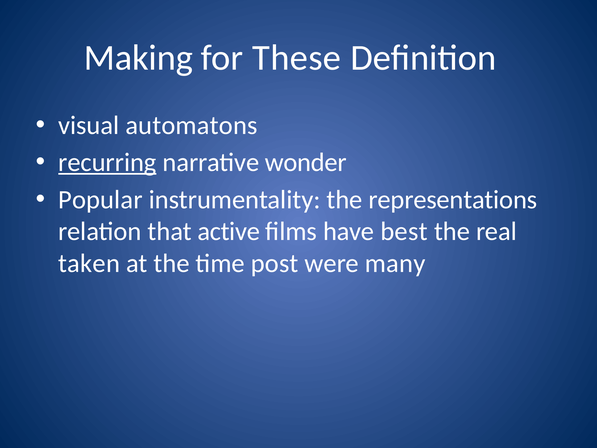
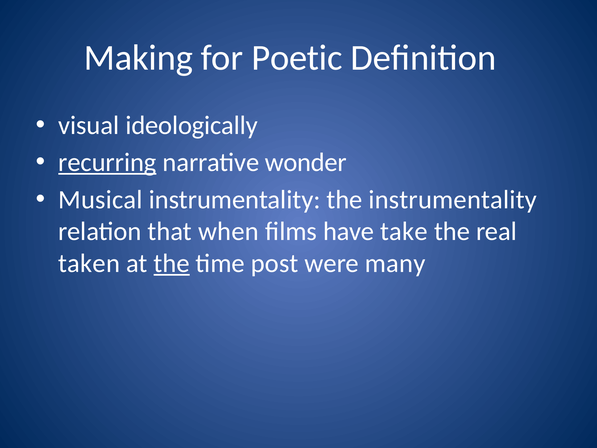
These: These -> Poetic (297, 58)
automatons: automatons -> ideologically (192, 125)
Popular: Popular -> Musical (100, 200)
the representations: representations -> instrumentality (453, 200)
active: active -> when (228, 231)
best: best -> take (404, 231)
the underline: none -> present (172, 263)
